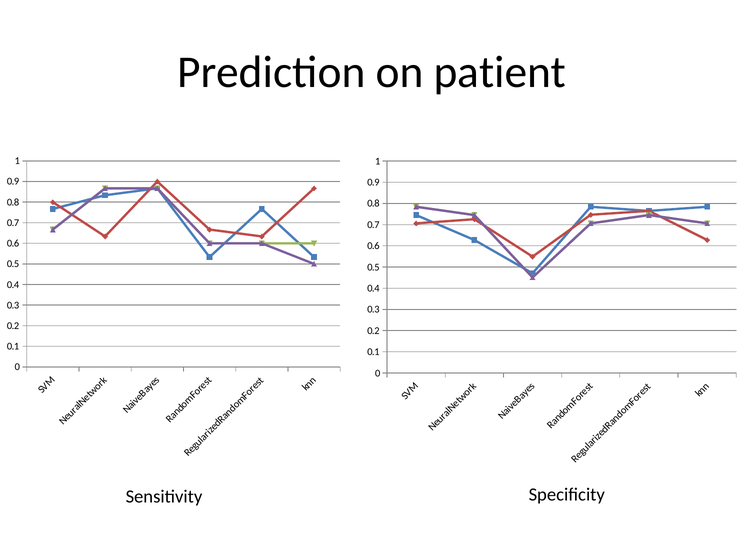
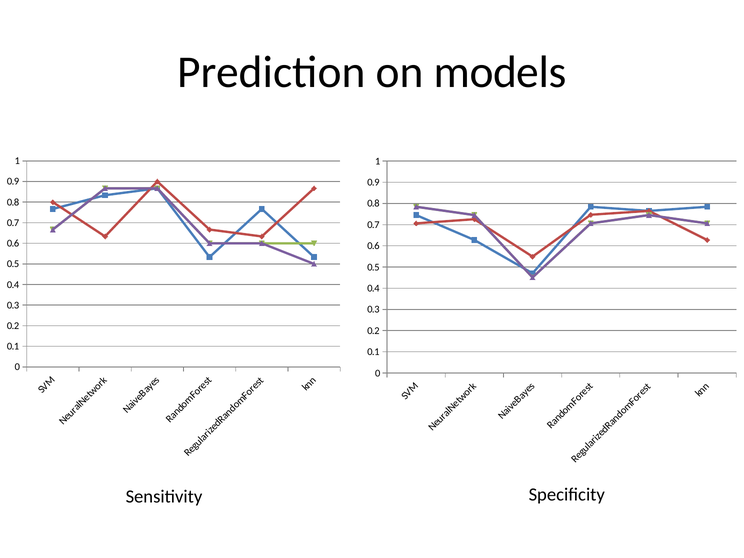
patient: patient -> models (500, 72)
